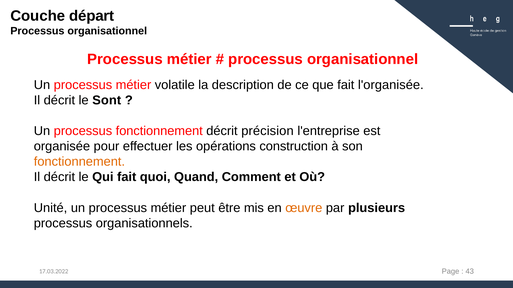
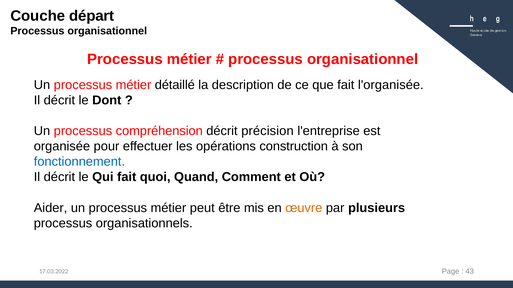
volatile: volatile -> détaillé (175, 85)
Sont: Sont -> Dont (107, 100)
processus fonctionnement: fonctionnement -> compréhension (159, 131)
fonctionnement colour: orange -> blue (79, 162)
Unité: Unité -> Aider (51, 208)
